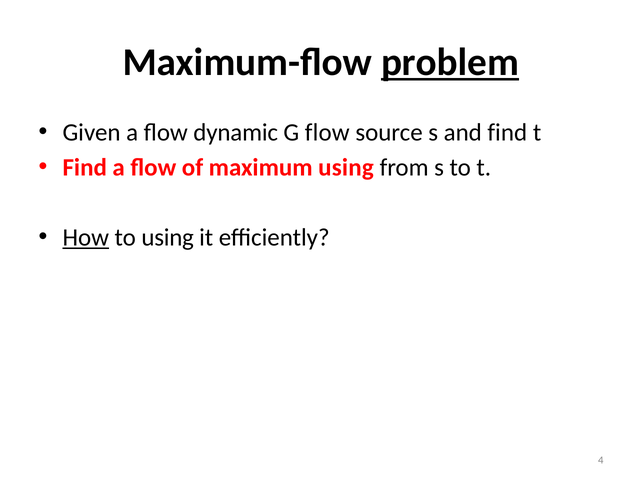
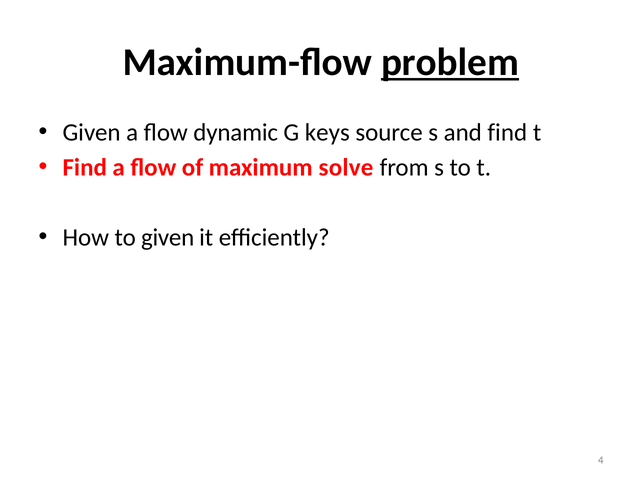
G flow: flow -> keys (327, 132)
maximum using: using -> solve (346, 167)
How underline: present -> none (86, 237)
to using: using -> given (168, 237)
